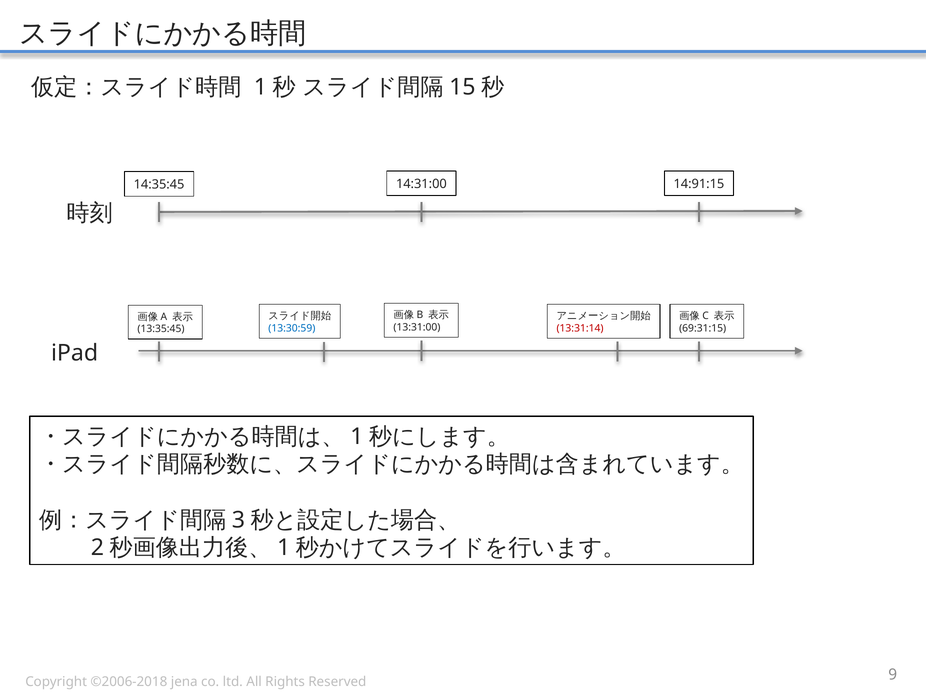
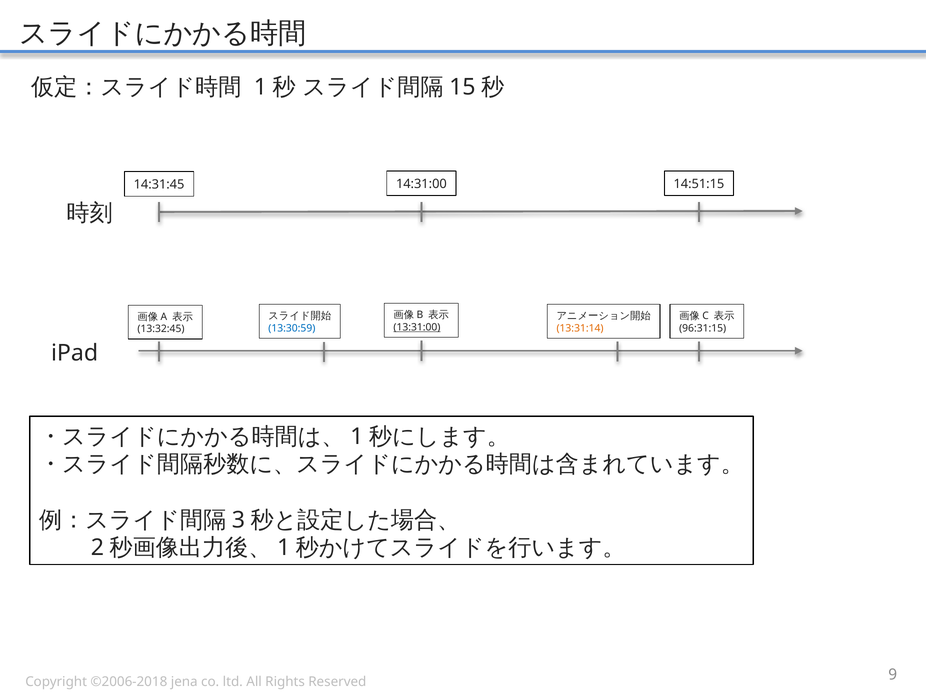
14:35:45: 14:35:45 -> 14:31:45 (159, 185)
14:91:15: 14:91:15 -> 14:51:15 (699, 184)
13:31:00 underline: none -> present (417, 327)
13:31:14 colour: red -> orange (580, 328)
69:31:15: 69:31:15 -> 96:31:15 (703, 328)
13:35:45: 13:35:45 -> 13:32:45 (161, 329)
